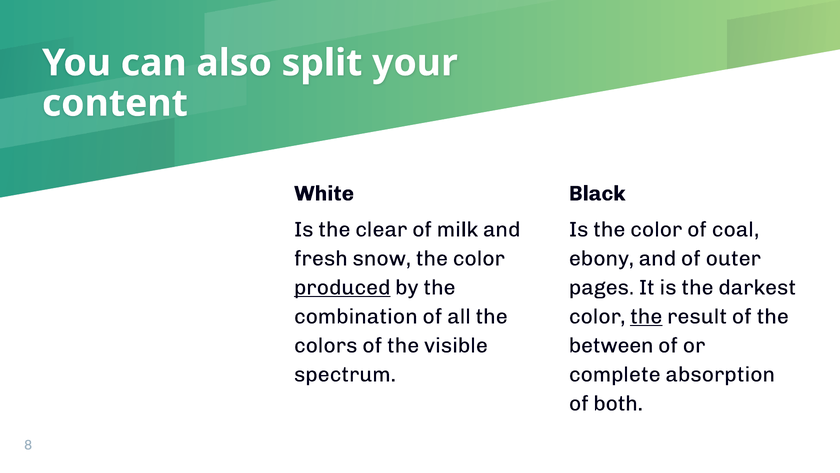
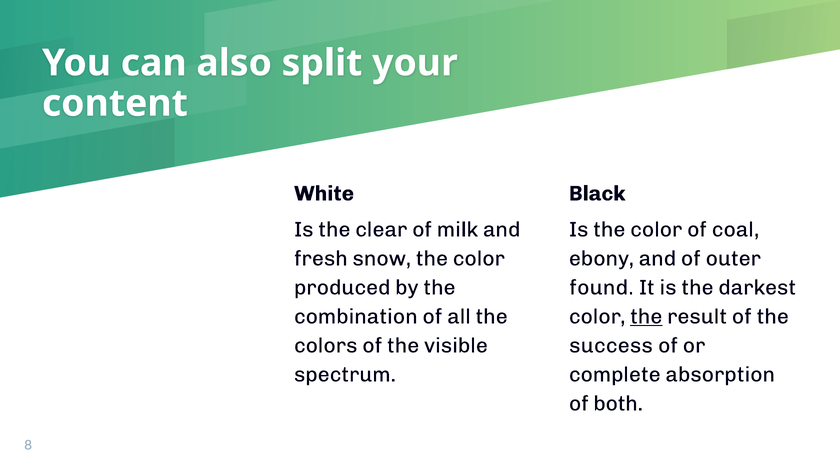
produced underline: present -> none (342, 287)
pages: pages -> found (601, 287)
between: between -> success (611, 345)
